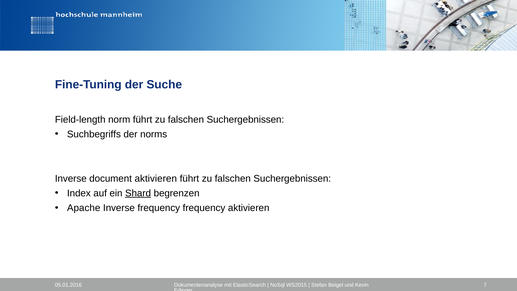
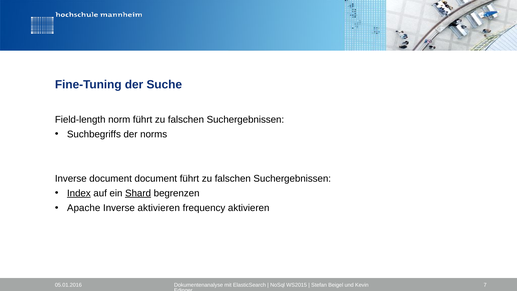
document aktivieren: aktivieren -> document (156, 178)
Index underline: none -> present (79, 193)
Inverse frequency: frequency -> aktivieren (159, 208)
